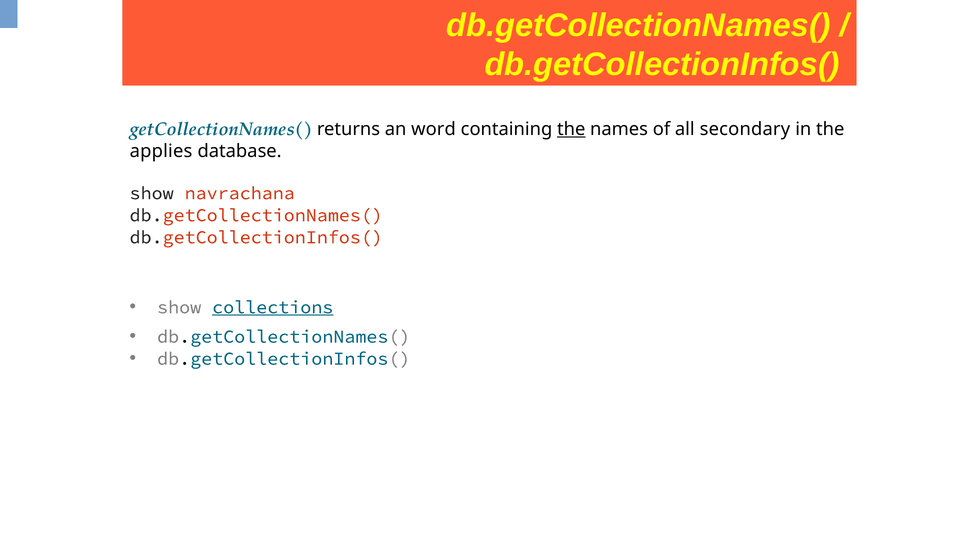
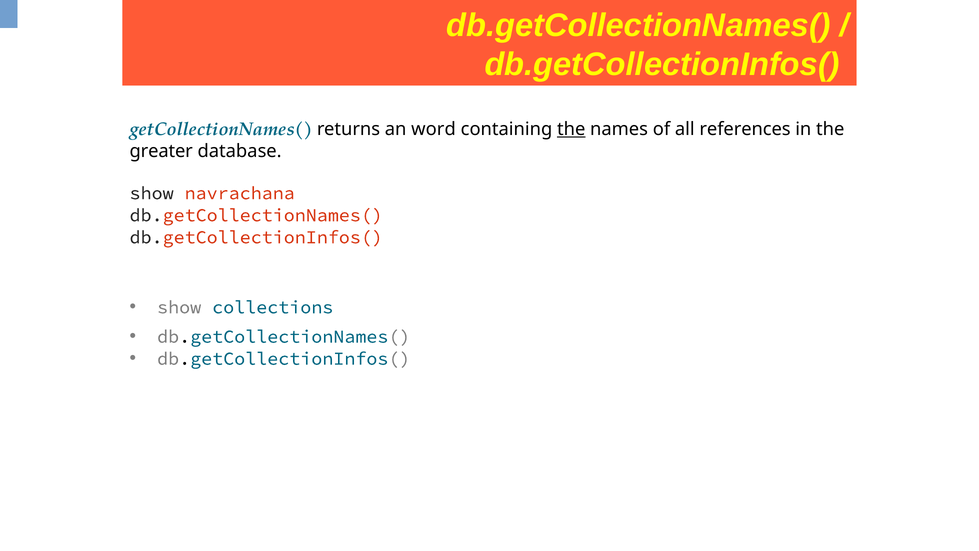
secondary: secondary -> references (745, 129)
applies: applies -> greater (161, 151)
collections underline: present -> none (273, 307)
